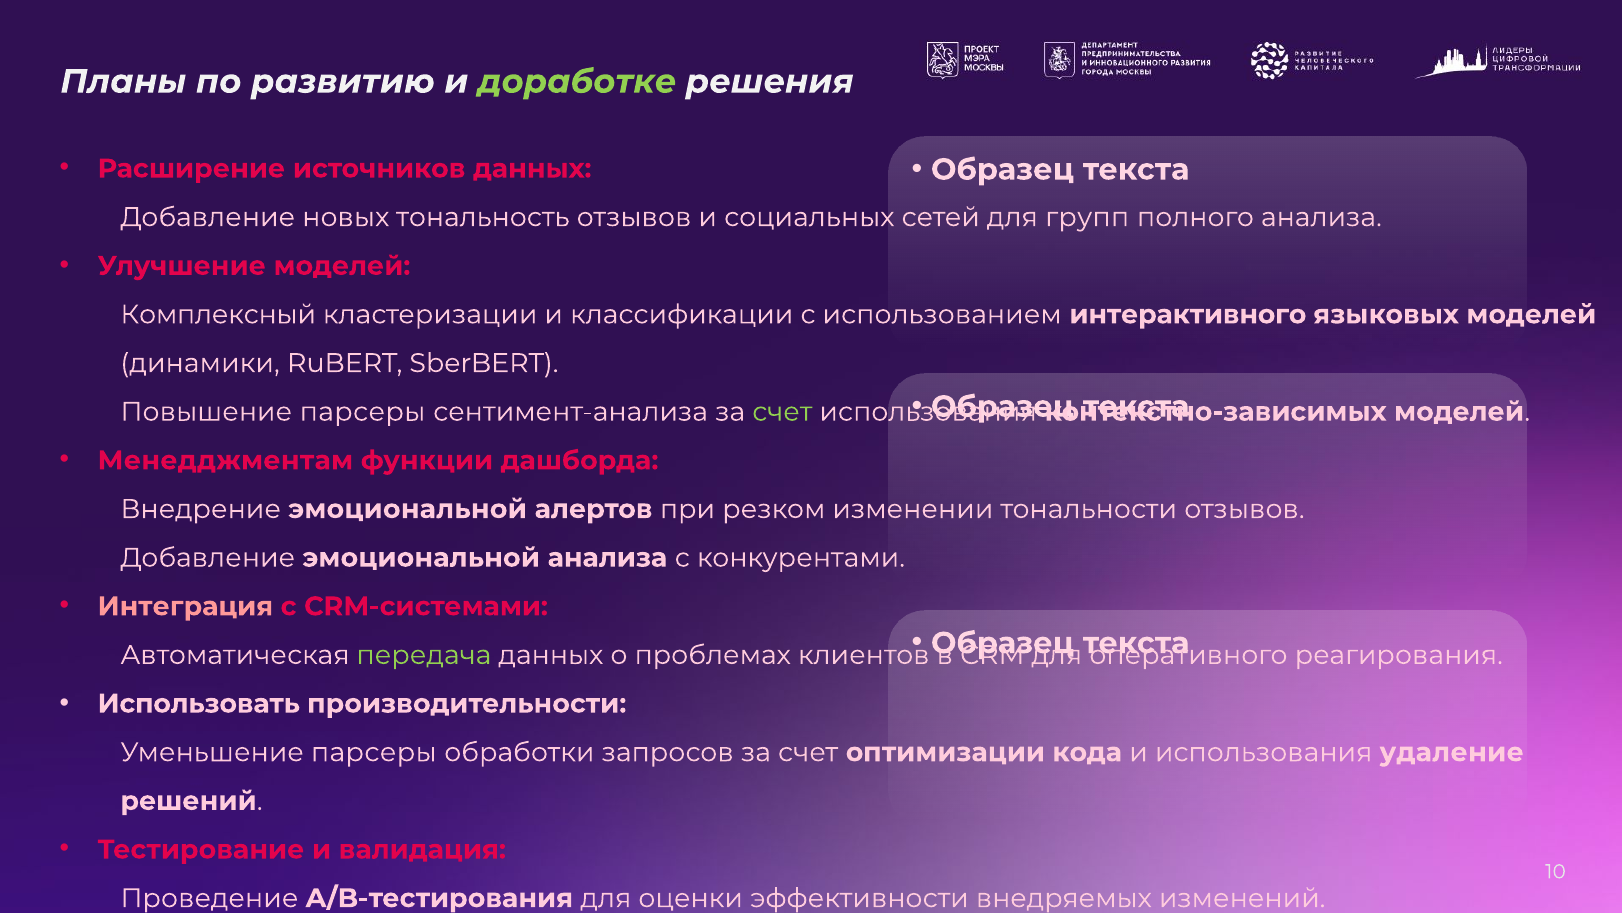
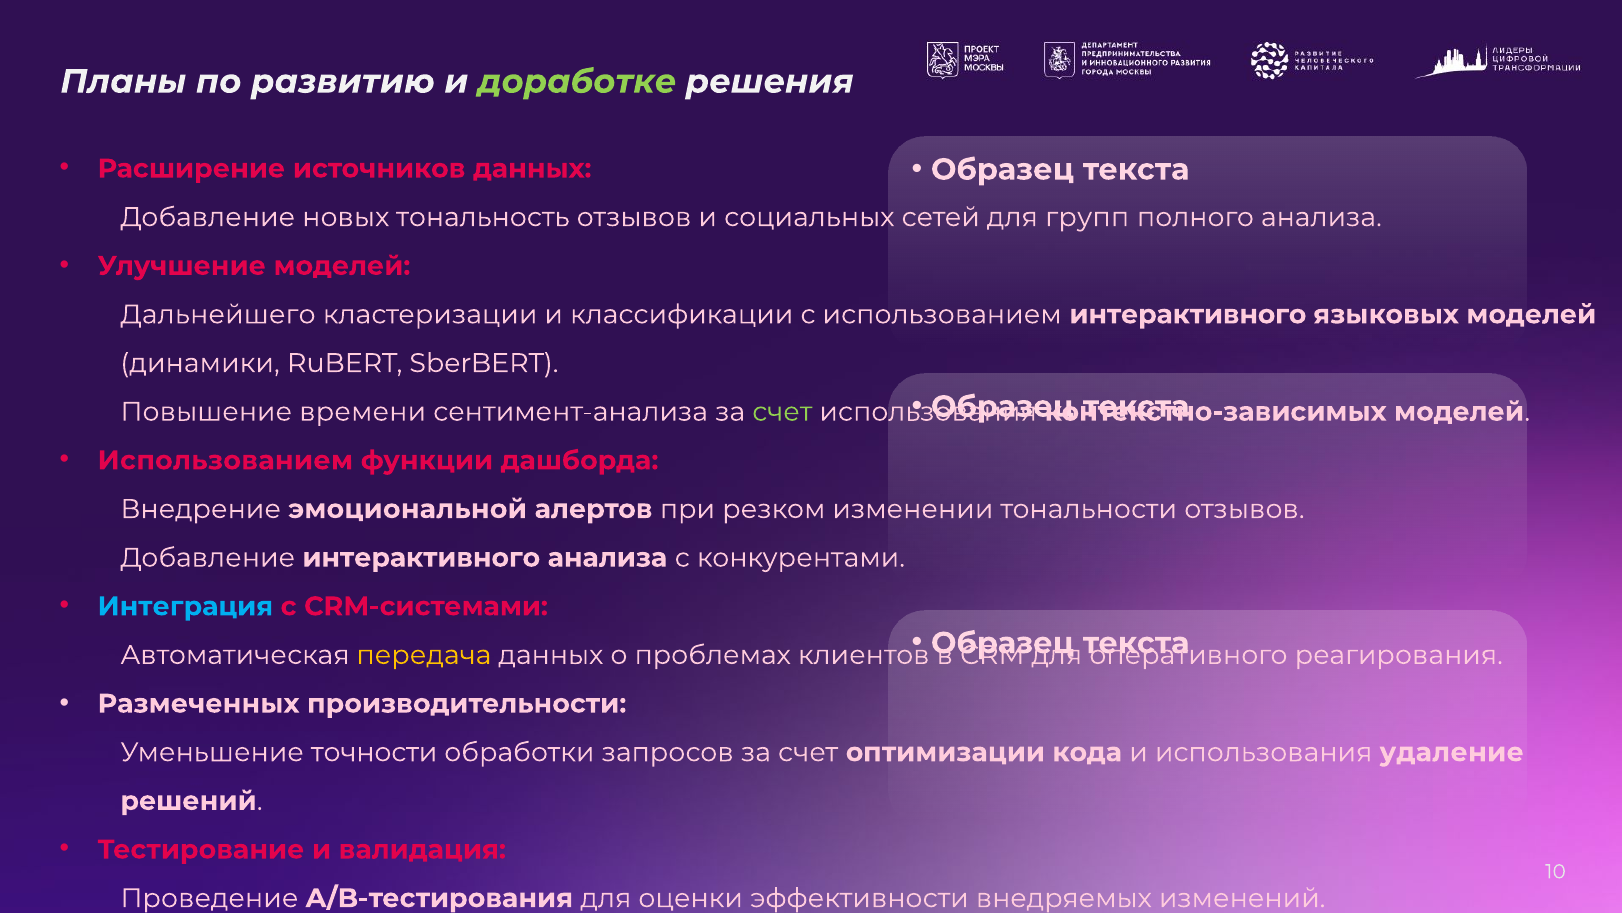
Комплексный: Комплексный -> Дальнейшего (218, 314)
Повышение парсеры: парсеры -> времени (363, 412)
Менедджментам: Менедджментам -> Использованием (225, 460)
Добавление эмоциональной: эмоциональной -> интерактивного (421, 557)
Интеграция colour: pink -> light blue (185, 606)
передача colour: light green -> yellow (424, 655)
Использовать: Использовать -> Размеченных (199, 703)
Уменьшение парсеры: парсеры -> точности (374, 752)
